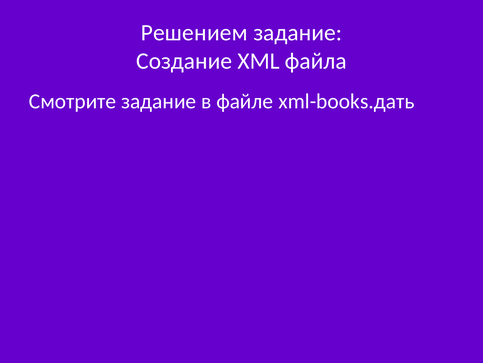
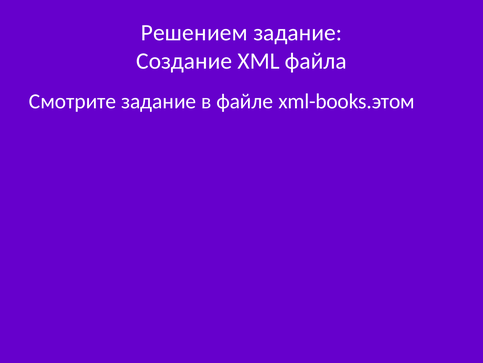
xml-books.дать: xml-books.дать -> xml-books.этом (347, 101)
